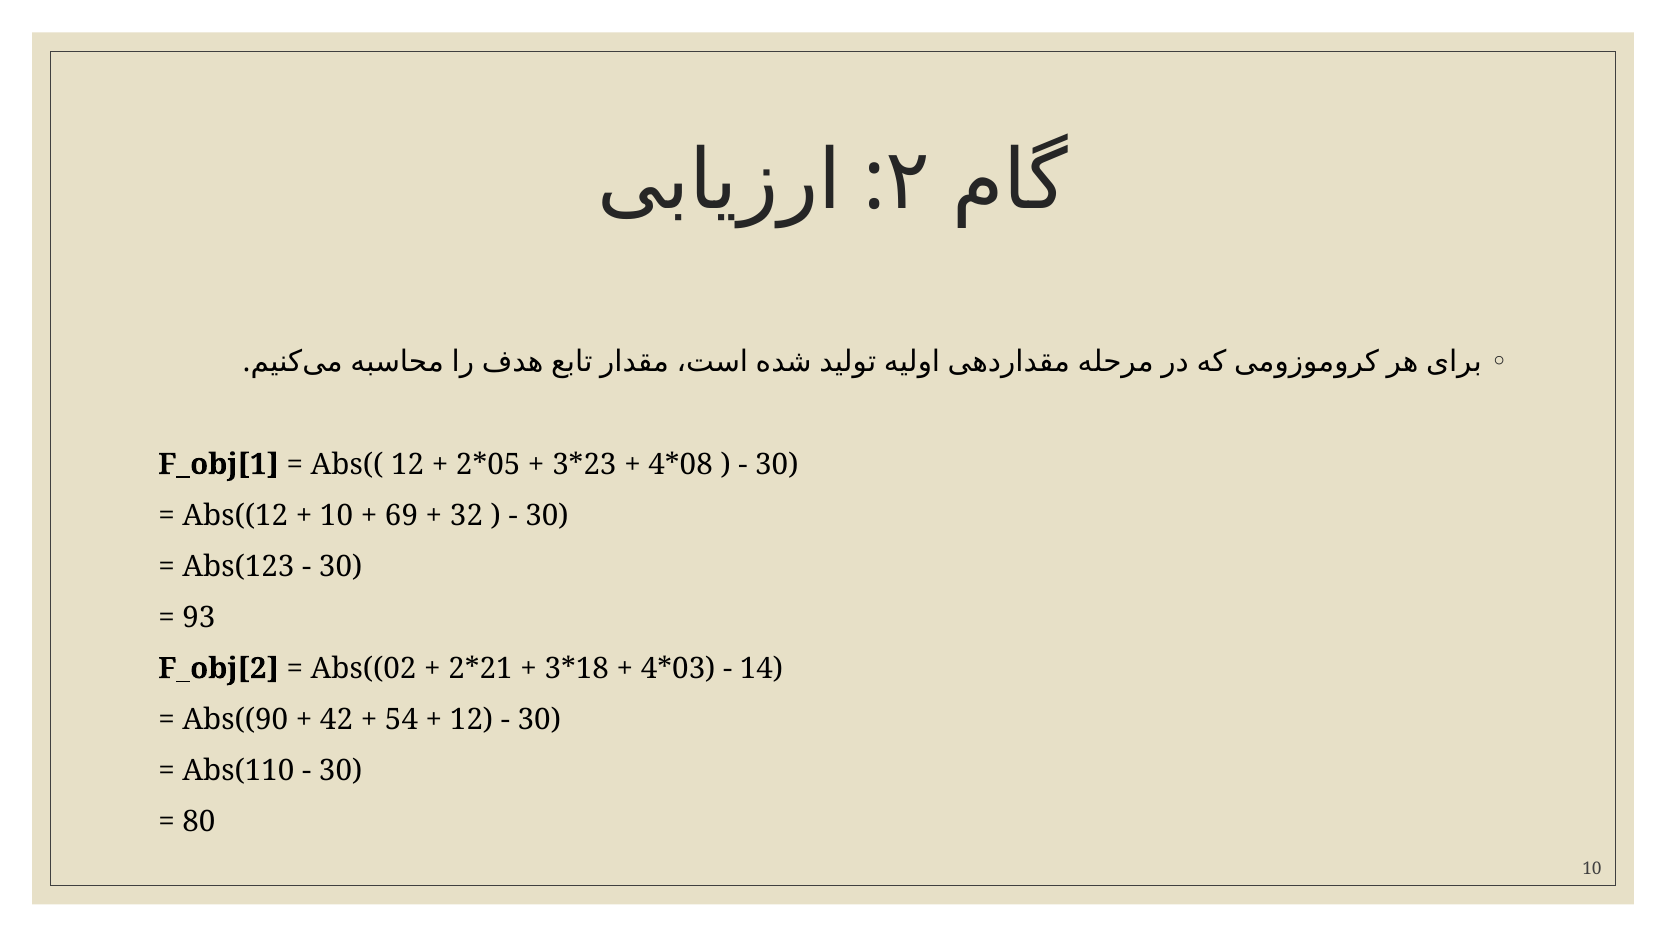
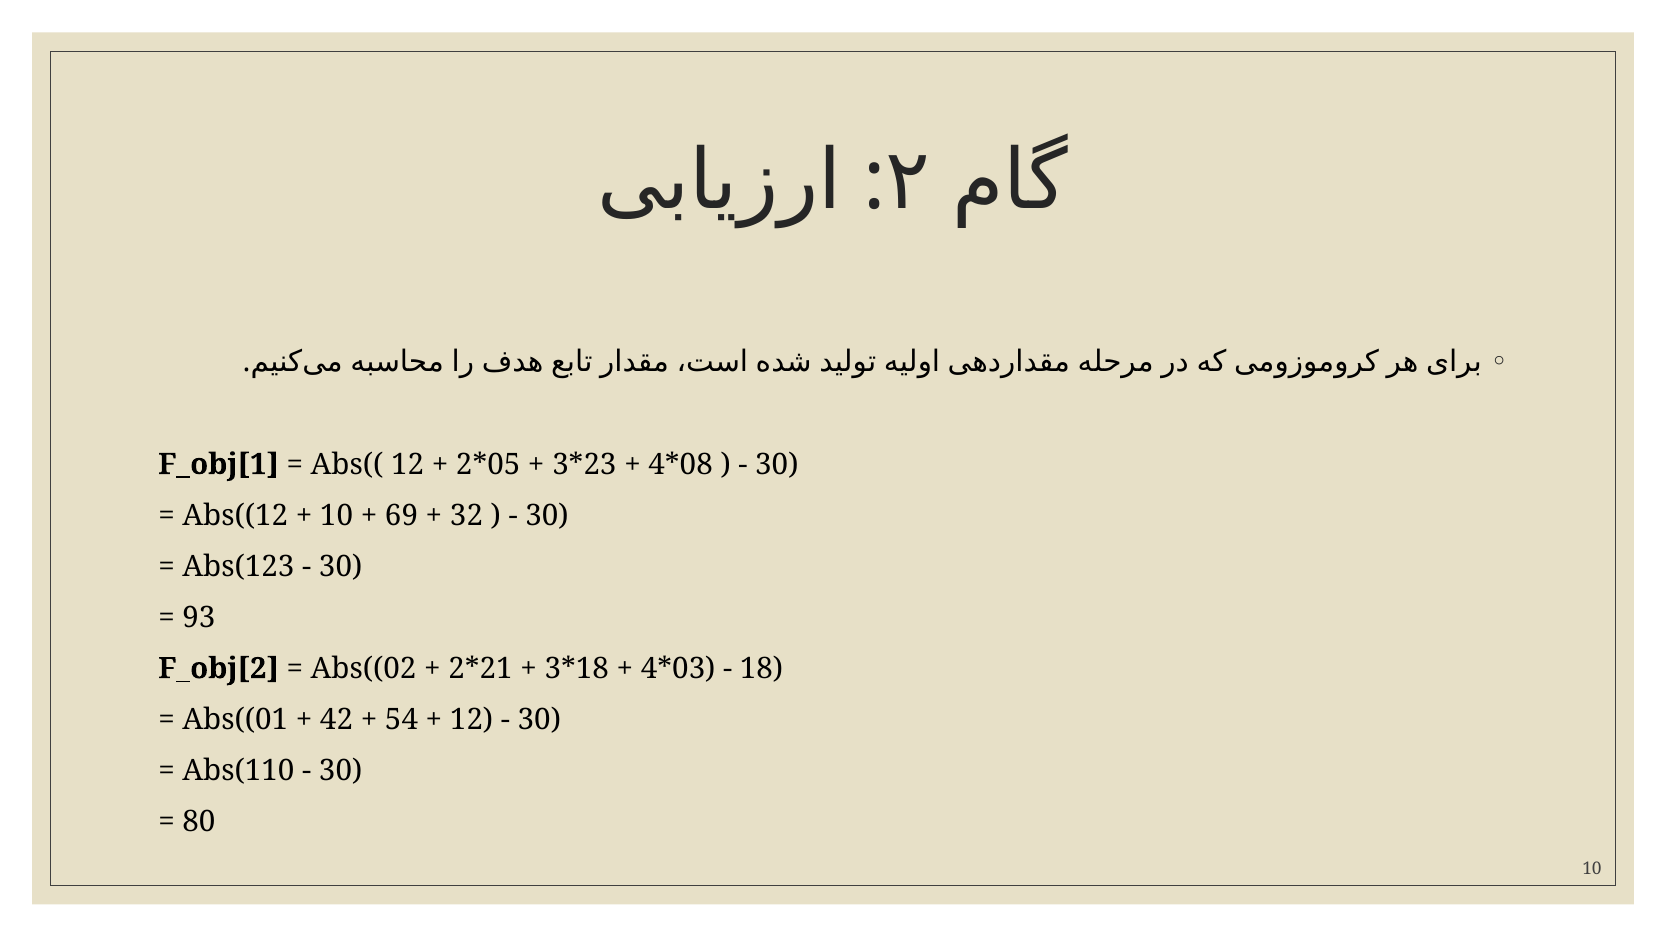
14: 14 -> 18 (762, 669)
Abs((90: Abs((90 -> Abs((01 (235, 720)
